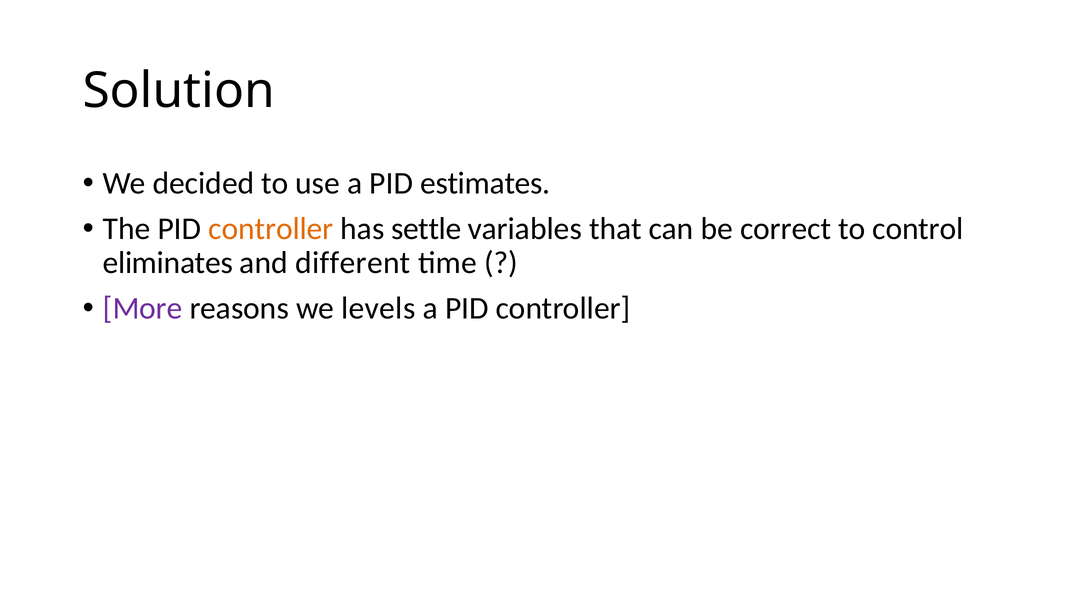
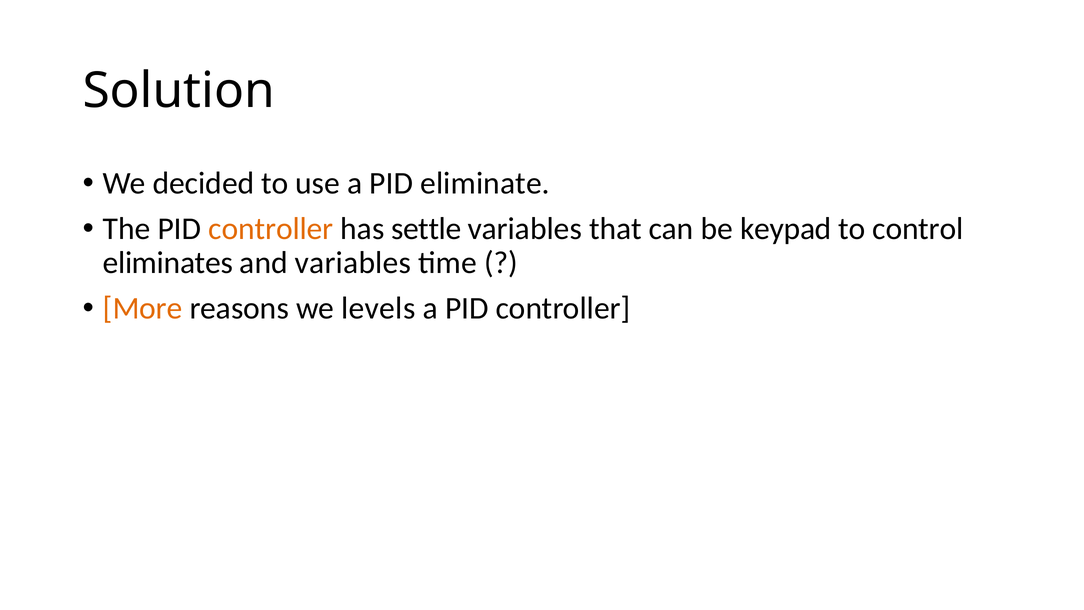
estimates: estimates -> eliminate (485, 183)
correct: correct -> keypad (786, 229)
and different: different -> variables (353, 263)
More colour: purple -> orange (143, 308)
